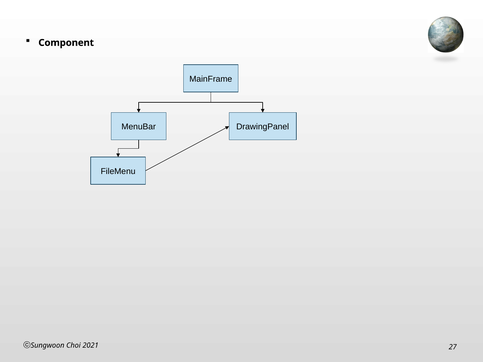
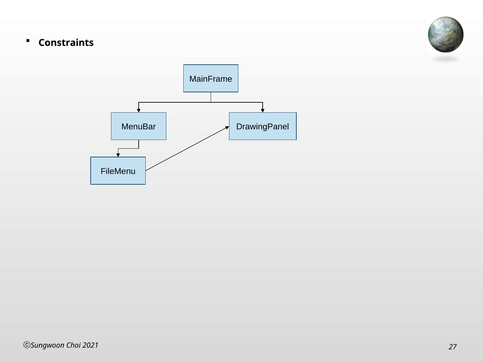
Component: Component -> Constraints (66, 43)
